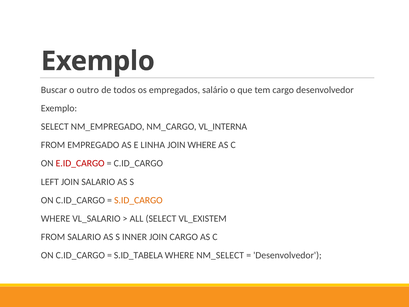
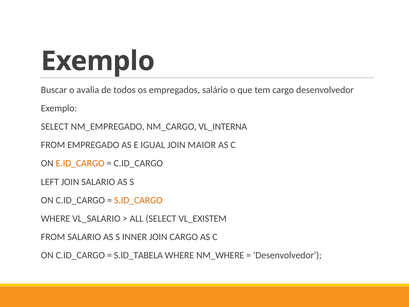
outro: outro -> avalia (88, 90)
LINHA: LINHA -> IGUAL (153, 145)
JOIN WHERE: WHERE -> MAIOR (202, 145)
E.ID_CARGO colour: red -> orange (80, 163)
NM_SELECT: NM_SELECT -> NM_WHERE (220, 255)
